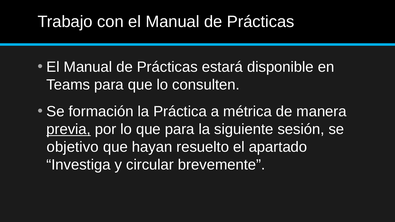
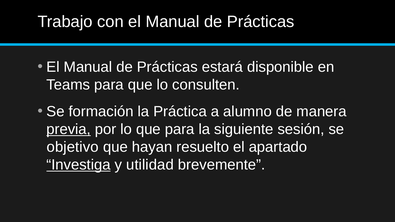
métrica: métrica -> alumno (248, 112)
Investiga underline: none -> present (78, 165)
circular: circular -> utilidad (150, 165)
